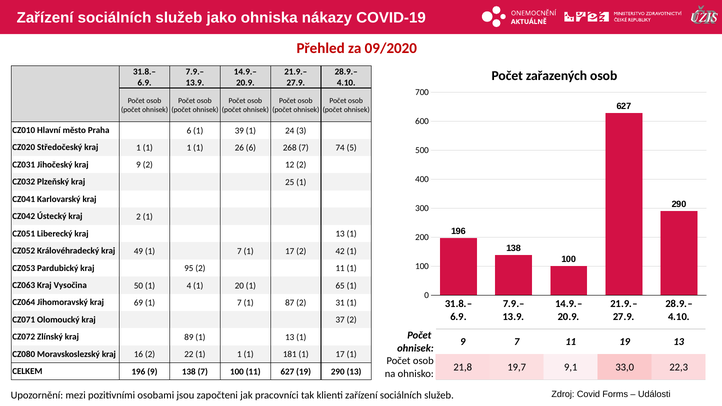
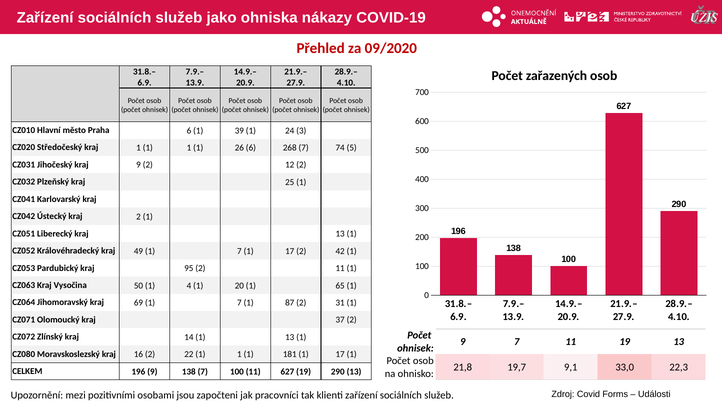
89: 89 -> 14 (189, 337)
